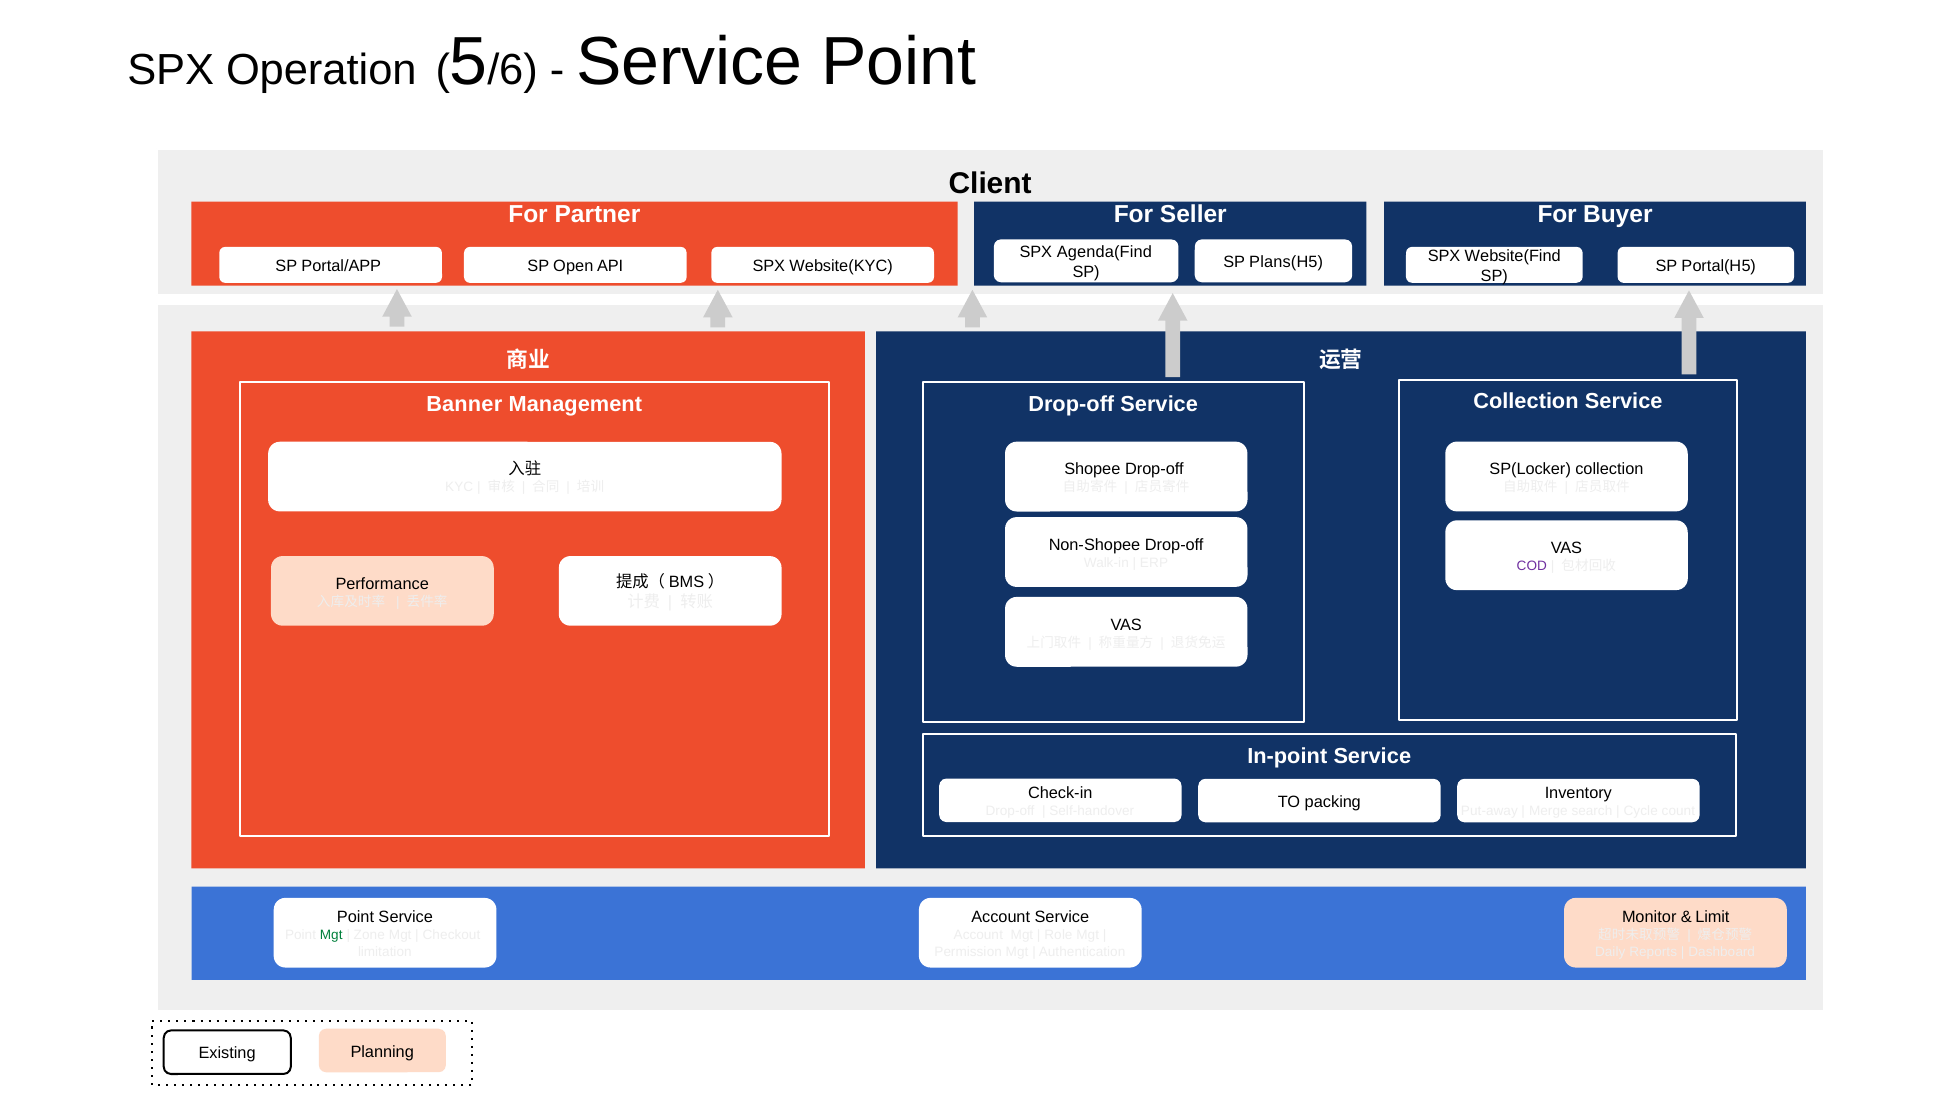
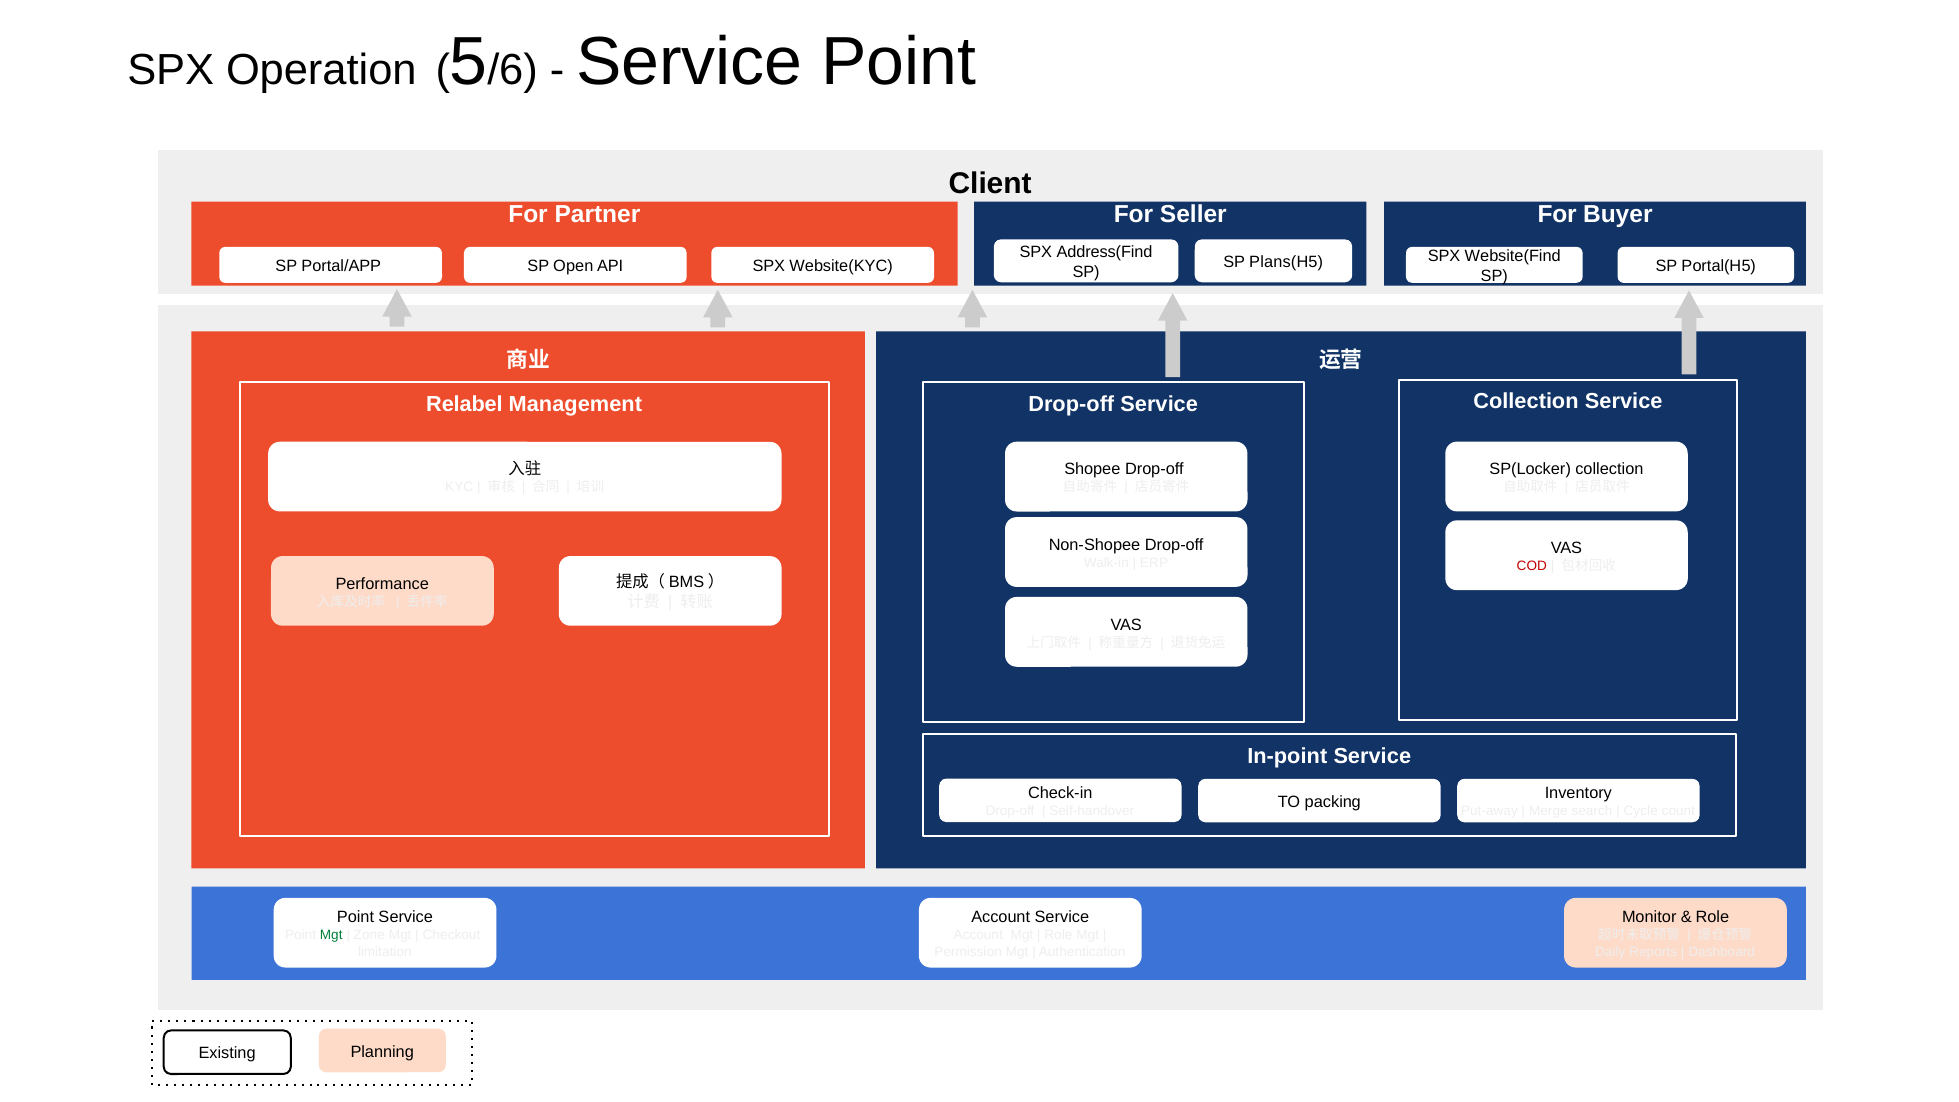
Agenda(Find: Agenda(Find -> Address(Find (1105, 252)
Banner: Banner -> Relabel (464, 404)
COD colour: purple -> red (1532, 566)
Limit: Limit -> Role (1712, 918)
